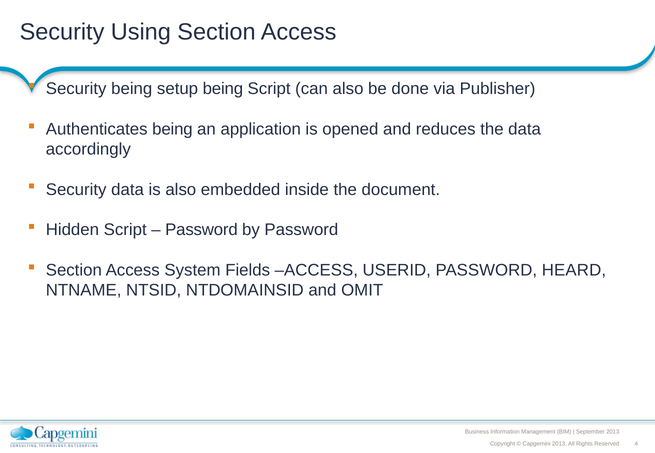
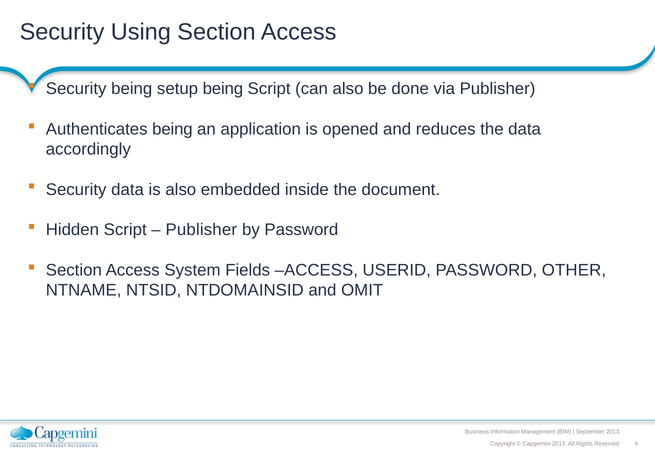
Password: Password -> Publisher (201, 230)
HEARD: HEARD -> OTHER (574, 270)
